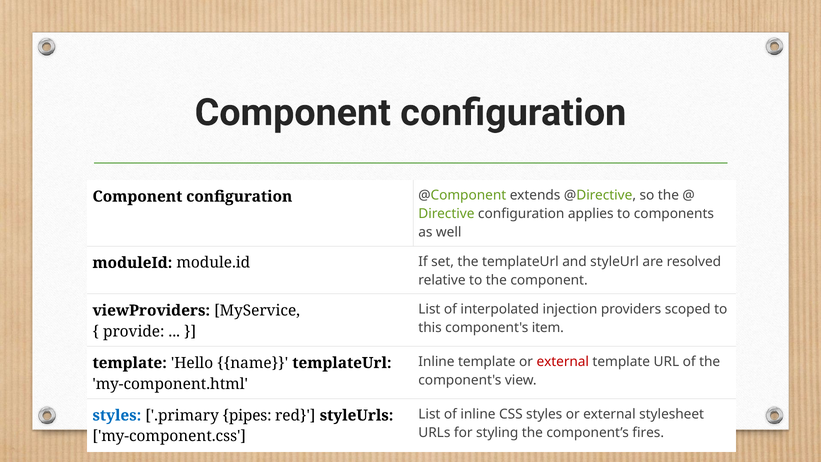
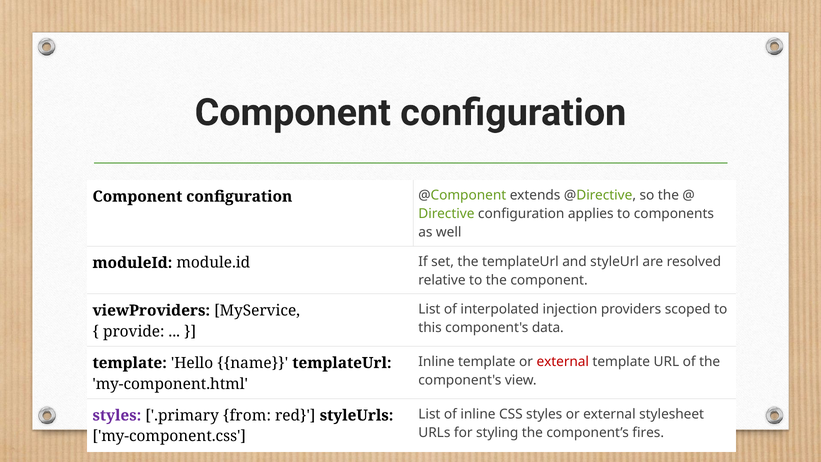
item: item -> data (548, 328)
styles colour: blue -> purple (117, 415)
pipes: pipes -> from (247, 415)
